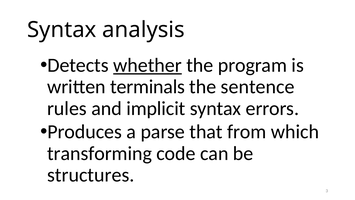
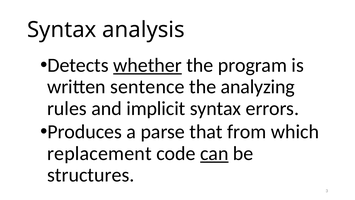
terminals: terminals -> sentence (147, 87)
sentence: sentence -> analyzing (258, 87)
transforming: transforming -> replacement (99, 153)
can underline: none -> present (214, 153)
